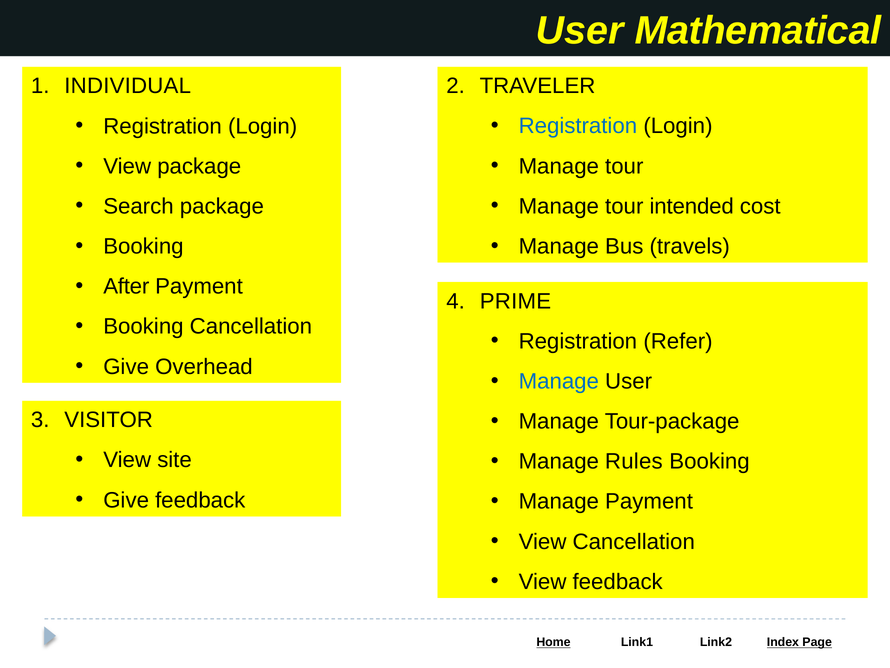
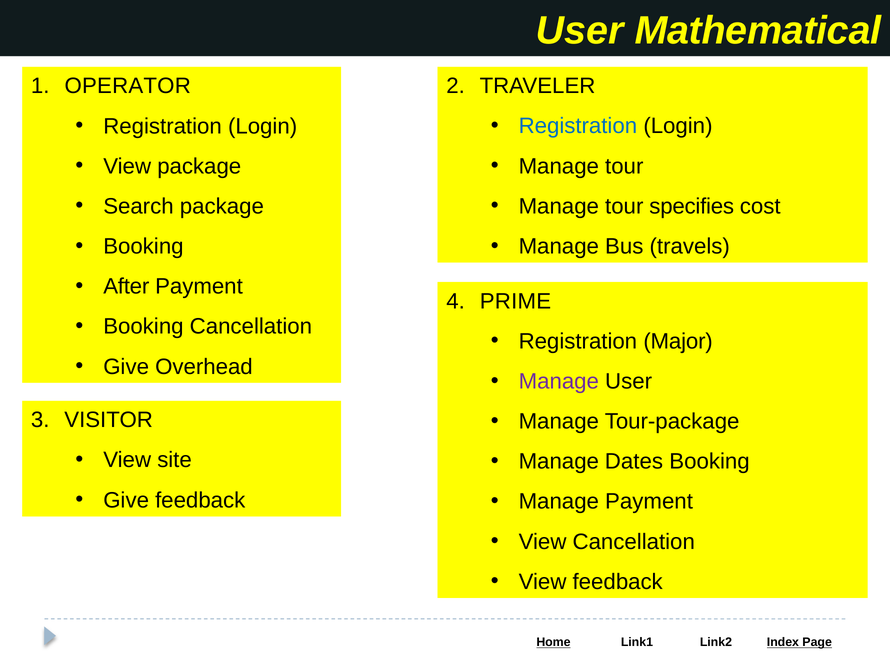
INDIVIDUAL: INDIVIDUAL -> OPERATOR (128, 86)
intended: intended -> specifies (692, 206)
Refer: Refer -> Major (678, 341)
Manage colour: blue -> purple (559, 381)
Rules: Rules -> Dates (634, 461)
